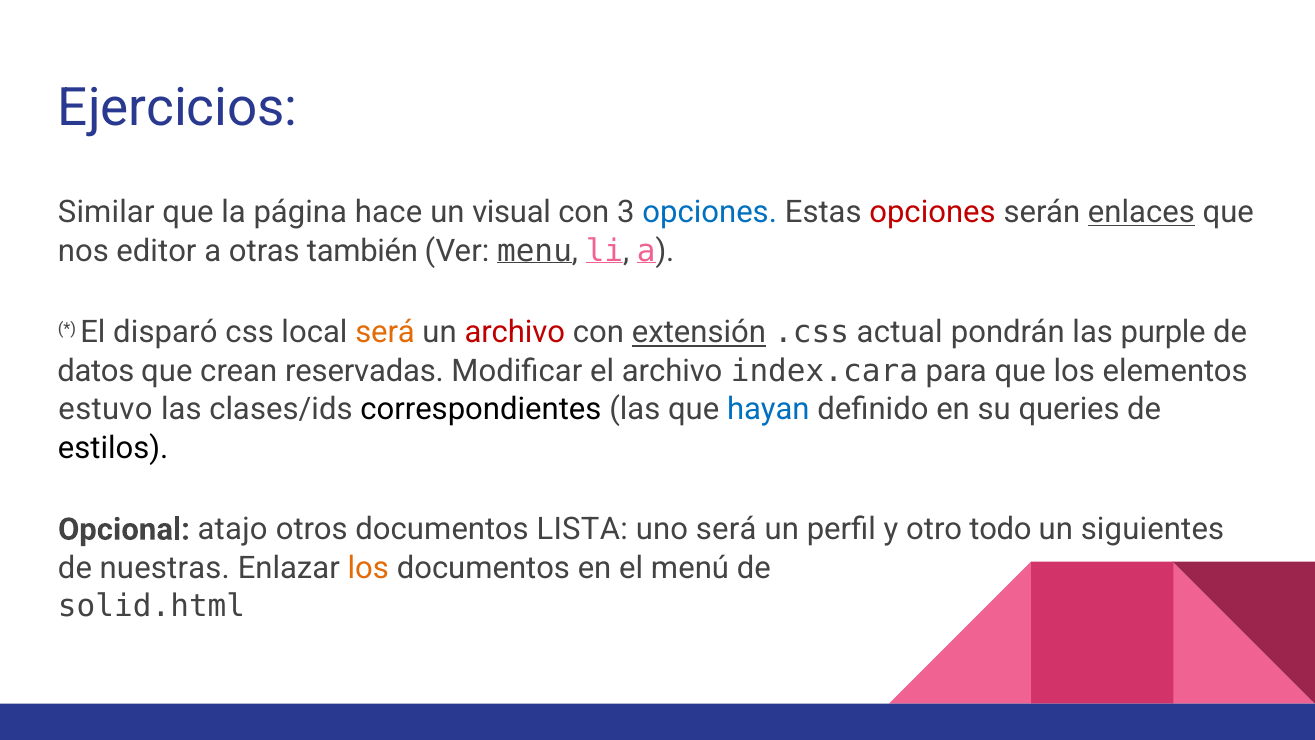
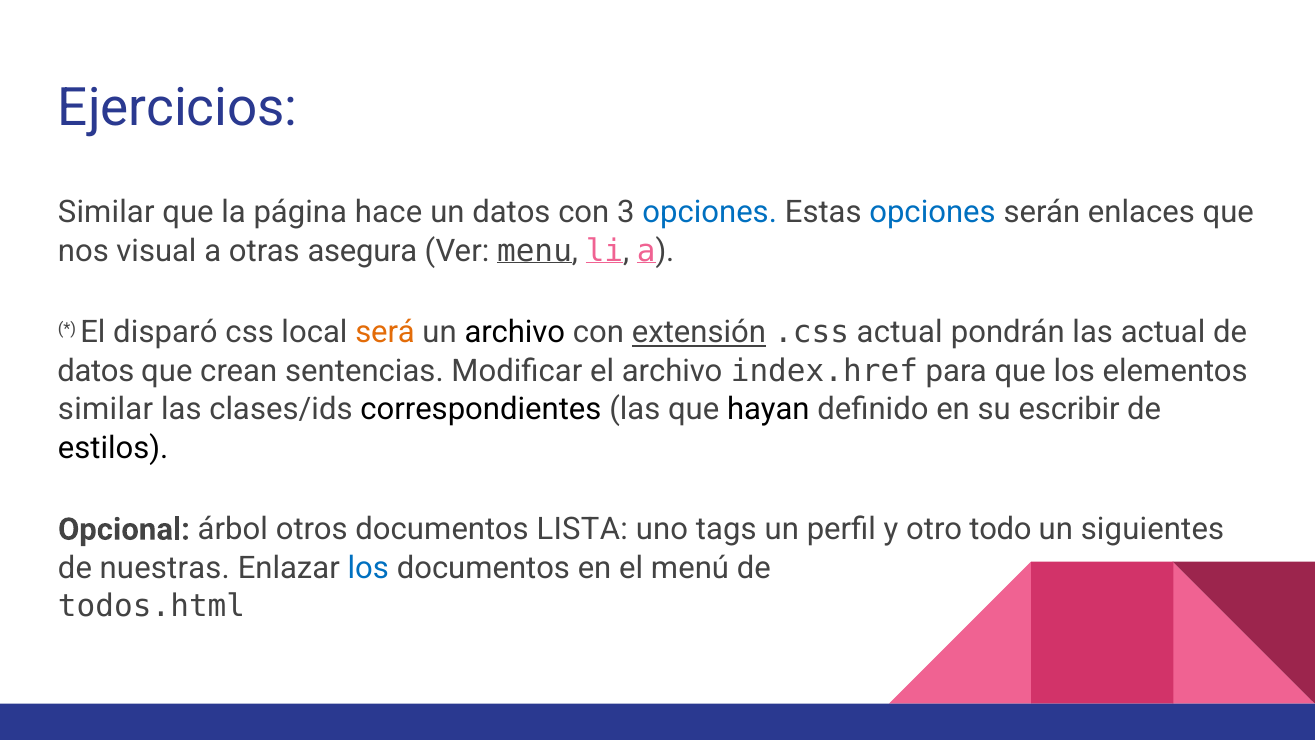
un visual: visual -> datos (511, 212)
opciones colour: red -> blue (933, 212)
enlaces underline: present -> none (1141, 212)
editor: editor -> visual (157, 251)
también: también -> asegura (362, 251)
archivo colour: red -> black (515, 332)
las purple: purple -> actual (1163, 332)
reservadas: reservadas -> sentencias (364, 371)
index.cara: index.cara -> index.href (824, 371)
estuvo: estuvo -> similar (106, 409)
hayan colour: blue -> black (768, 409)
queries: queries -> escribir (1069, 409)
atajo: atajo -> árbol (233, 529)
uno será: será -> tags (726, 529)
los colour: orange -> blue (368, 568)
solid.html: solid.html -> todos.html (152, 606)
